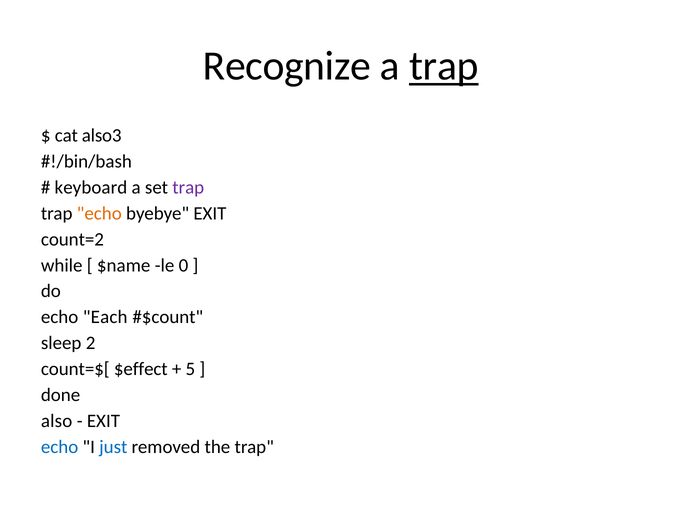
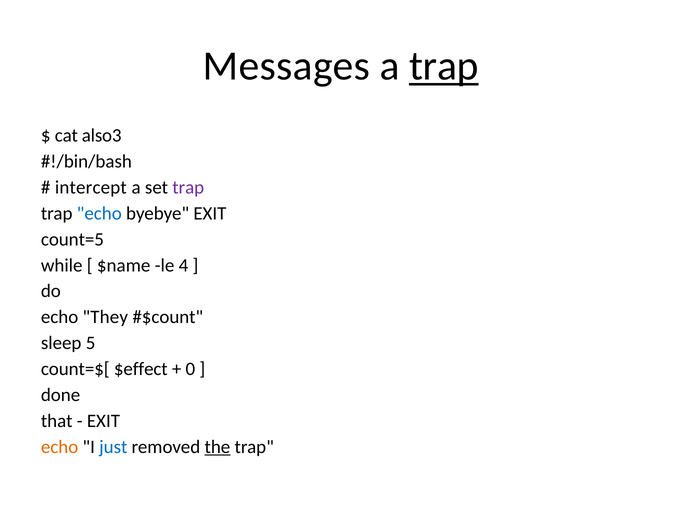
Recognize: Recognize -> Messages (287, 66)
keyboard: keyboard -> intercept (91, 187)
echo colour: orange -> blue (99, 213)
count=2: count=2 -> count=5 (72, 239)
0: 0 -> 4 (183, 265)
Each: Each -> They (105, 317)
2: 2 -> 5 (91, 343)
5: 5 -> 0 (190, 369)
also: also -> that (57, 420)
echo colour: blue -> orange (60, 446)
the underline: none -> present (217, 446)
